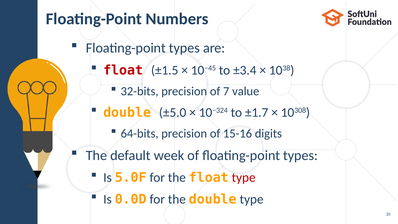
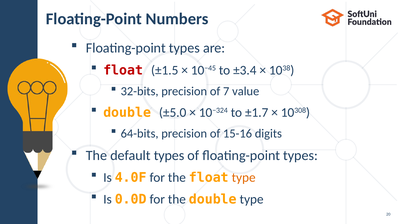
default week: week -> types (169, 155)
5.0F: 5.0F -> 4.0F (131, 177)
type colour: red -> orange (244, 177)
